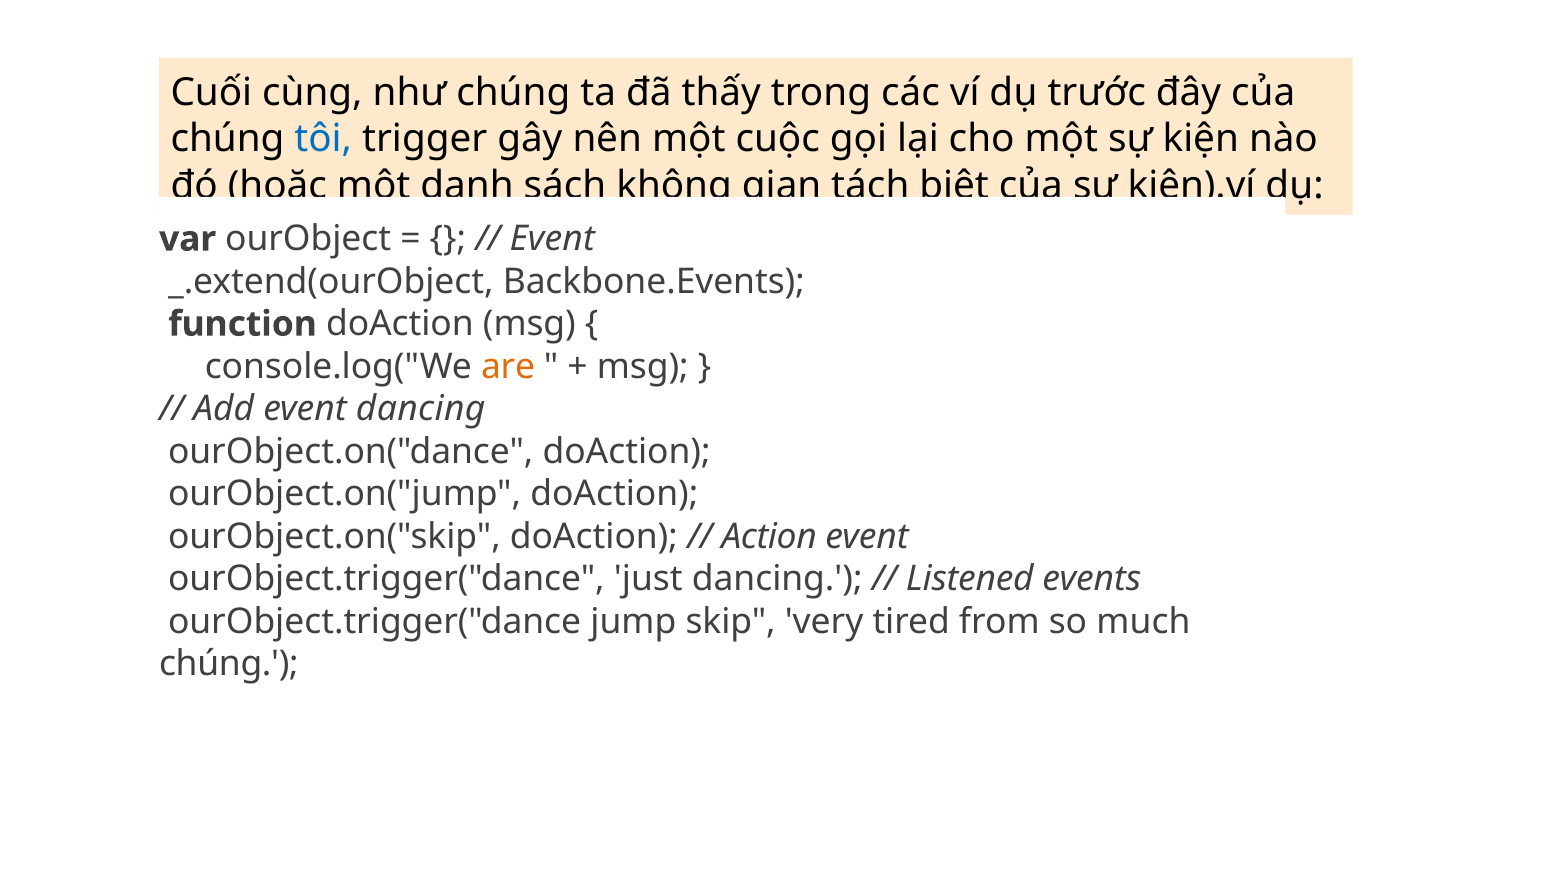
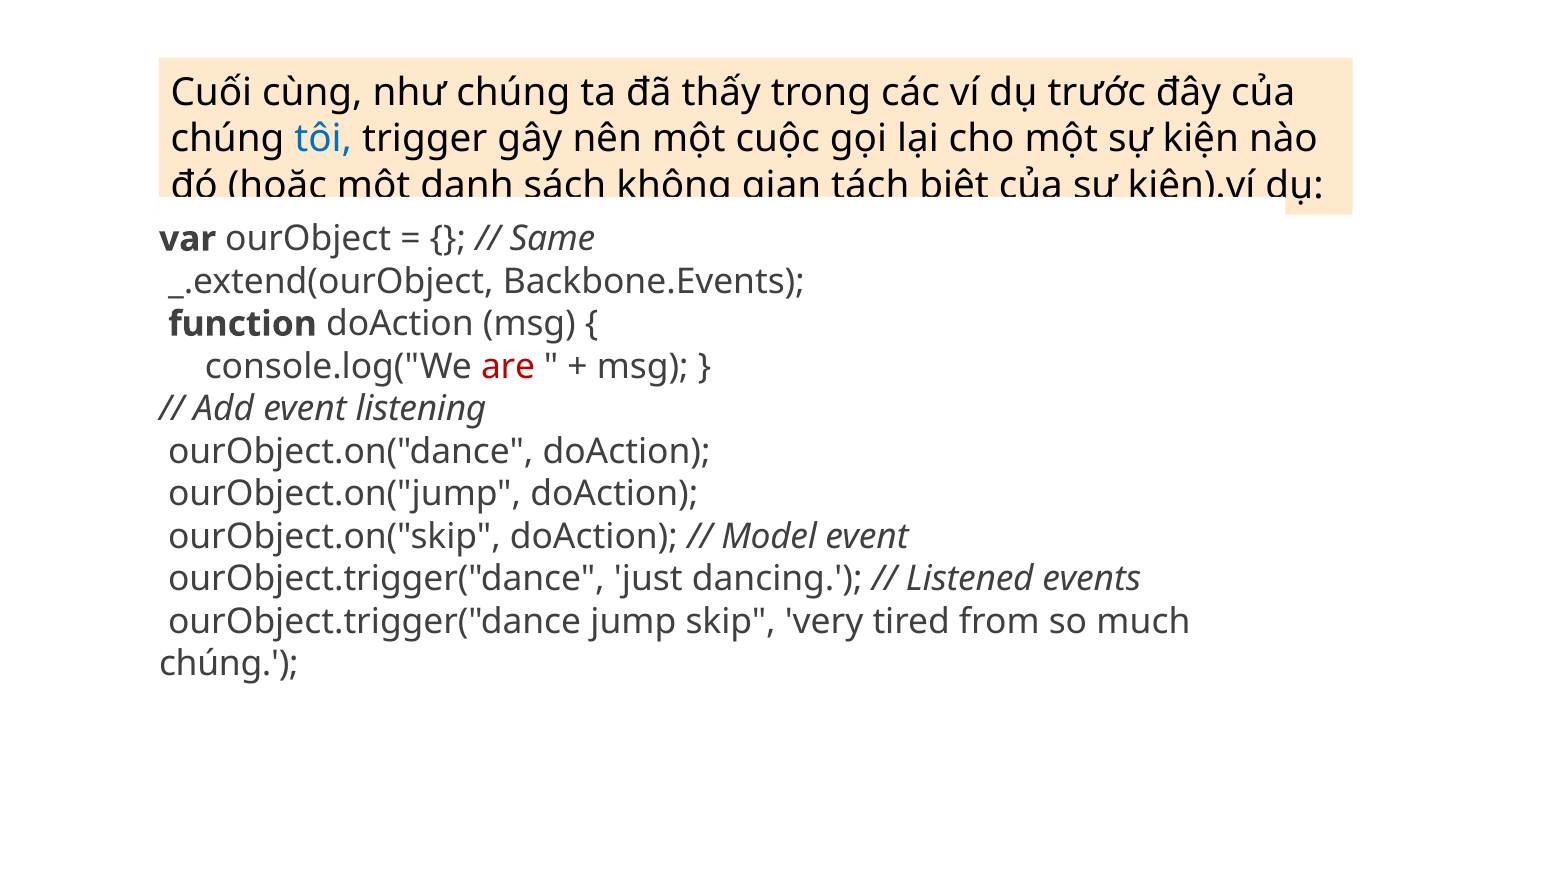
Event: Event -> Same (552, 239)
are colour: orange -> red (508, 366)
event dancing: dancing -> listening (421, 409)
Action: Action -> Model (769, 536)
